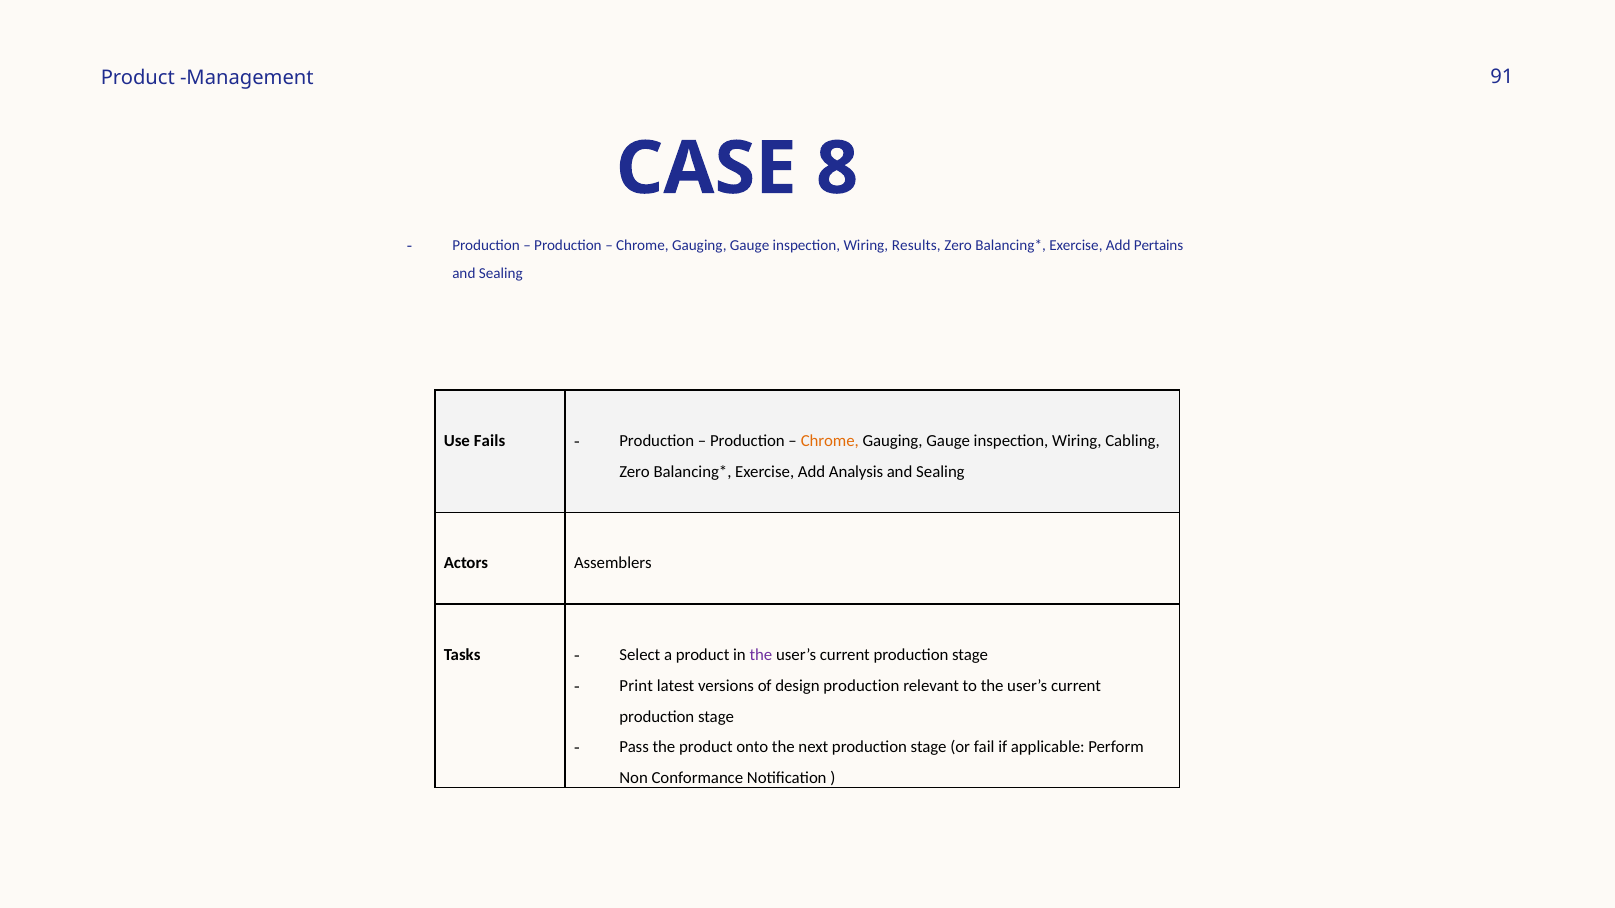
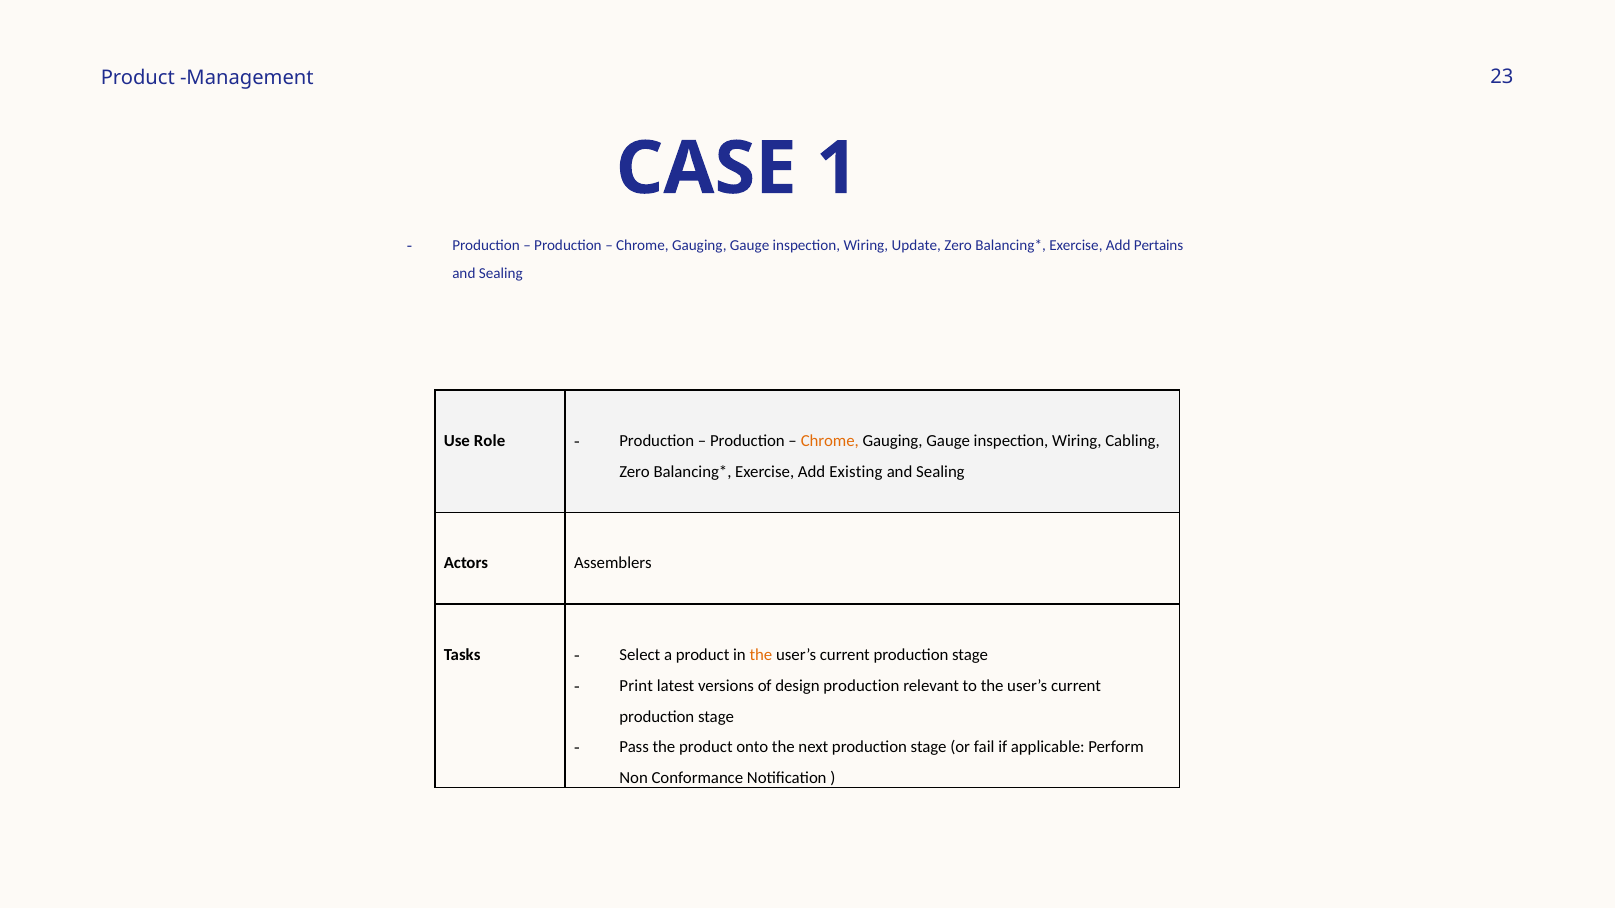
91: 91 -> 23 (1502, 77)
8: 8 -> 1 (837, 169)
Results: Results -> Update (916, 246)
Fails: Fails -> Role (490, 441)
Analysis: Analysis -> Existing (856, 472)
the colour: purple -> orange (761, 656)
